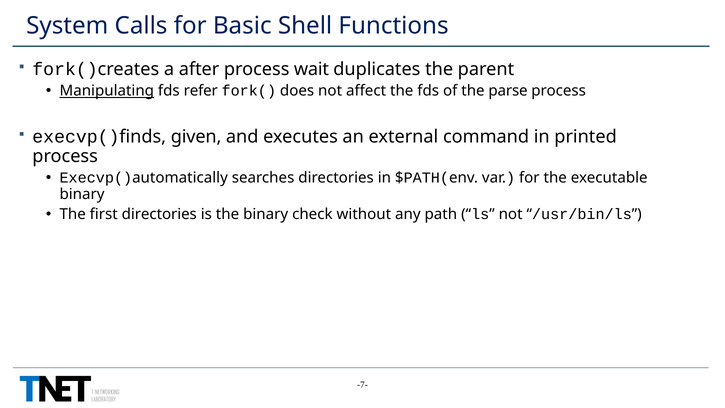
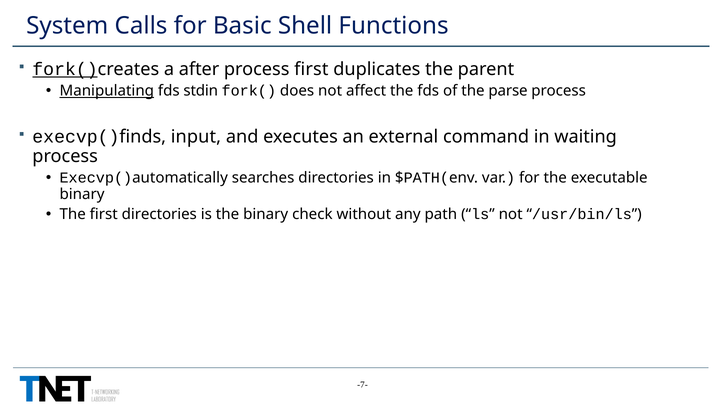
fork( underline: none -> present (65, 69)
process wait: wait -> first (311, 69)
refer: refer -> stdin (201, 91)
given: given -> input (196, 137)
printed: printed -> waiting (586, 137)
